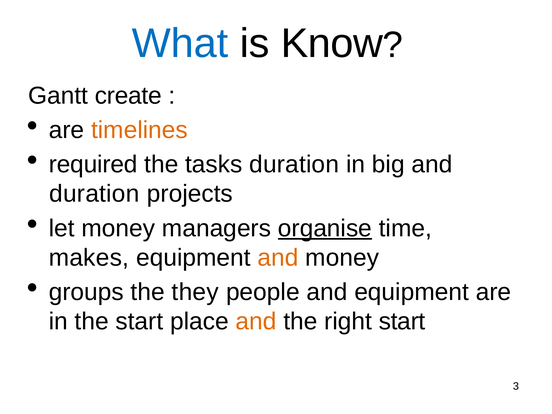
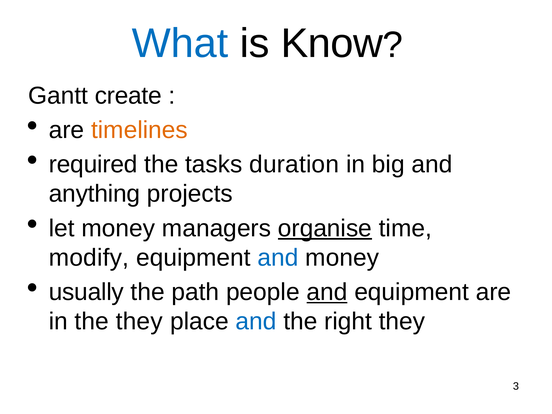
duration: duration -> anything (95, 194)
makes: makes -> modify (89, 258)
and colour: orange -> blue (278, 258)
groups: groups -> usually (86, 292)
they: they -> path (195, 292)
and underline: none -> present (327, 292)
the start: start -> they (139, 321)
and colour: orange -> blue (256, 321)
right start: start -> they (402, 321)
